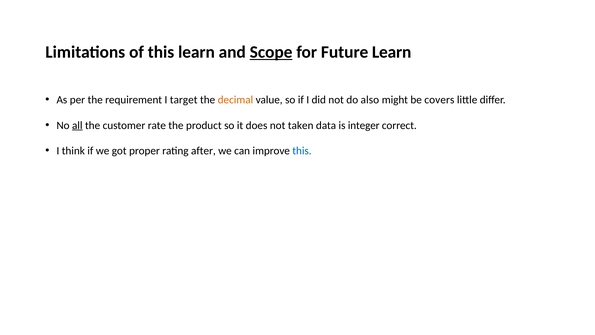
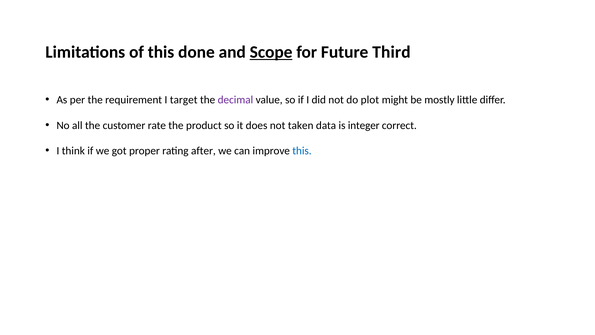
this learn: learn -> done (196, 52)
Future Learn: Learn -> Third (391, 52)
decimal colour: orange -> purple (235, 100)
also: also -> plot (370, 100)
covers: covers -> mostly (439, 100)
all underline: present -> none (77, 125)
